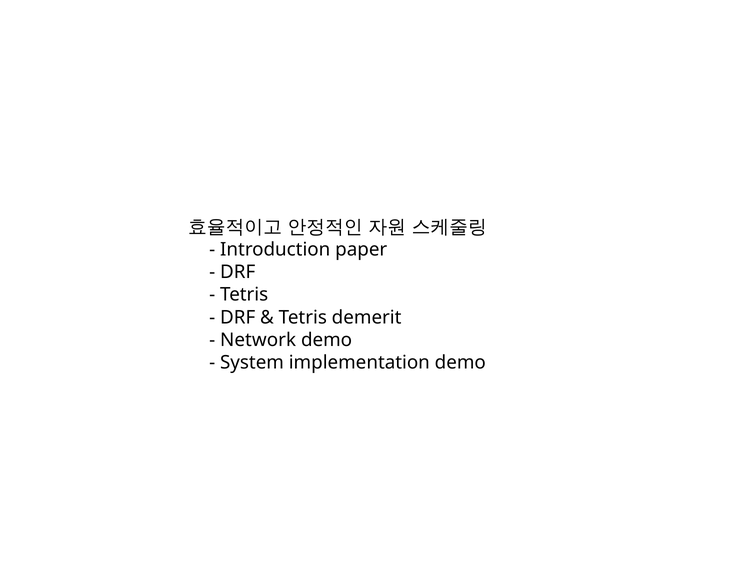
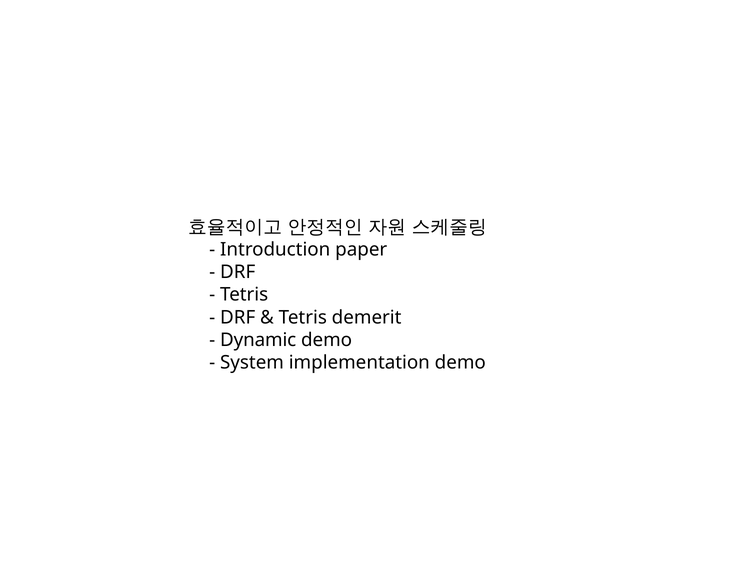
Network: Network -> Dynamic (258, 340)
